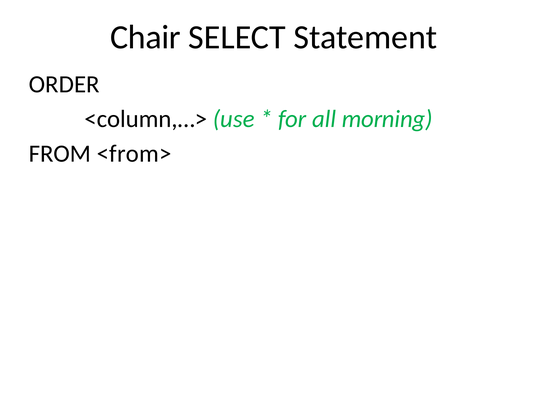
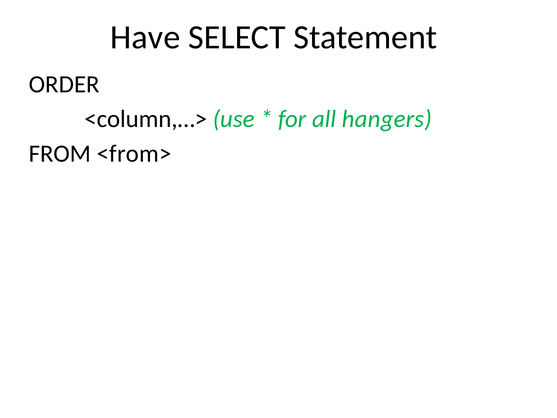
Chair: Chair -> Have (145, 37)
morning: morning -> hangers (387, 119)
